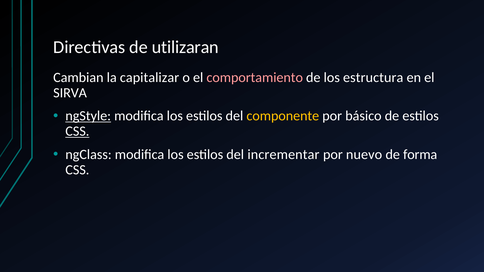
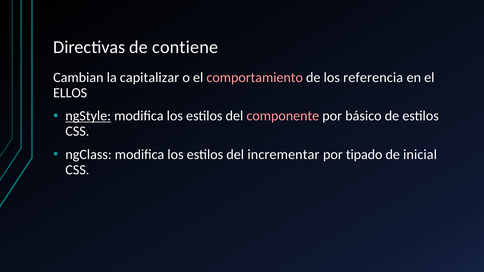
utilizaran: utilizaran -> contiene (185, 47)
estructura: estructura -> referencia (373, 78)
SIRVA: SIRVA -> ELLOS (70, 93)
componente colour: yellow -> pink (283, 116)
CSS underline: present -> none (77, 131)
nuevo: nuevo -> tipado (364, 155)
forma: forma -> inicial (420, 155)
